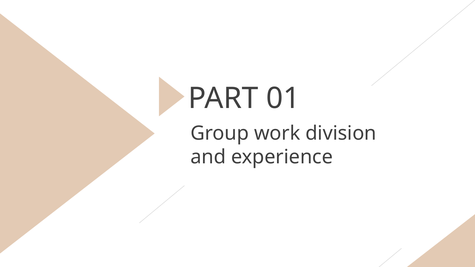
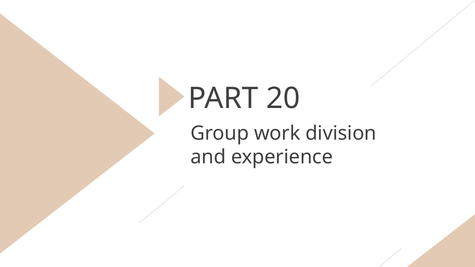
01: 01 -> 20 (283, 98)
